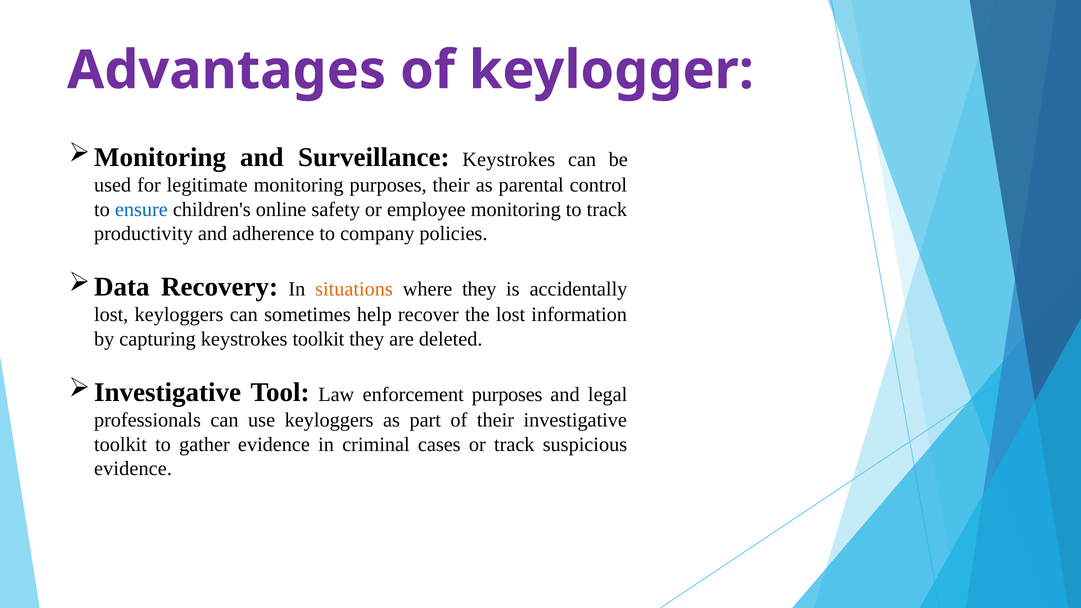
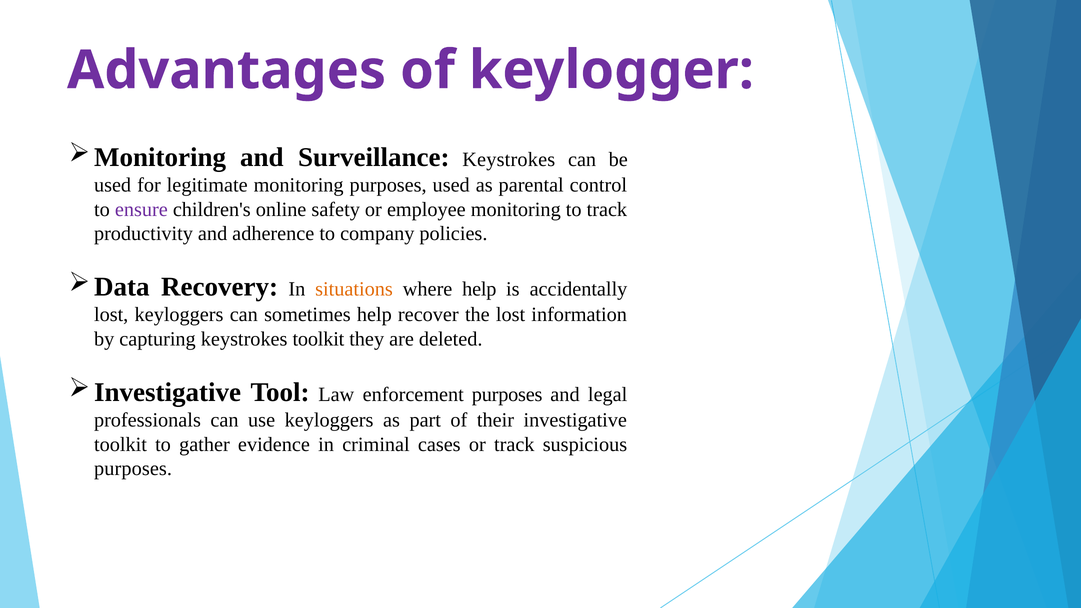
purposes their: their -> used (451, 185)
ensure colour: blue -> purple (141, 209)
where they: they -> help (479, 289)
evidence: evidence -> purposes (133, 469)
